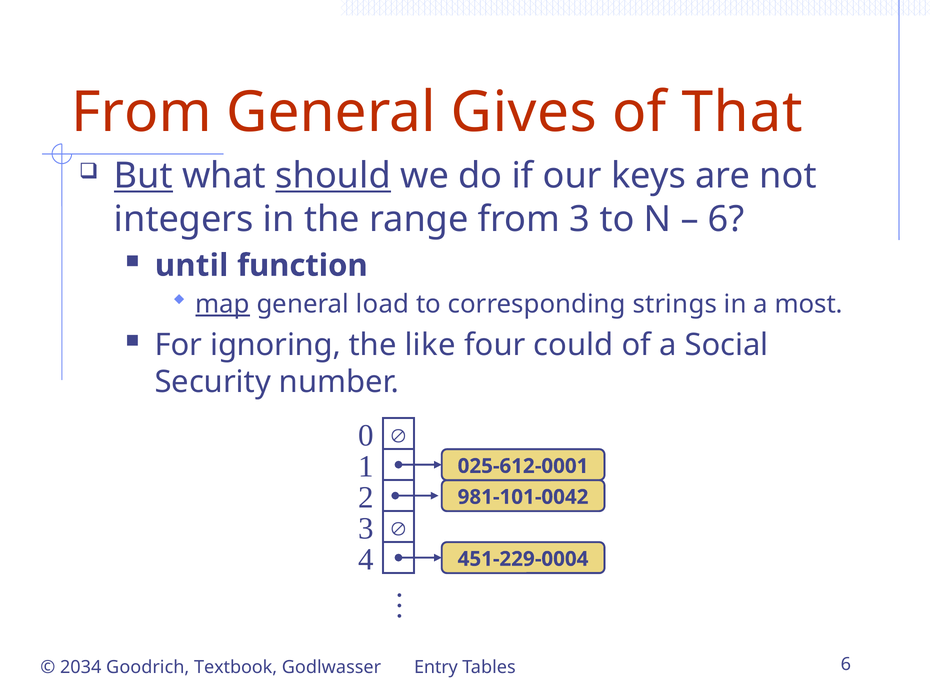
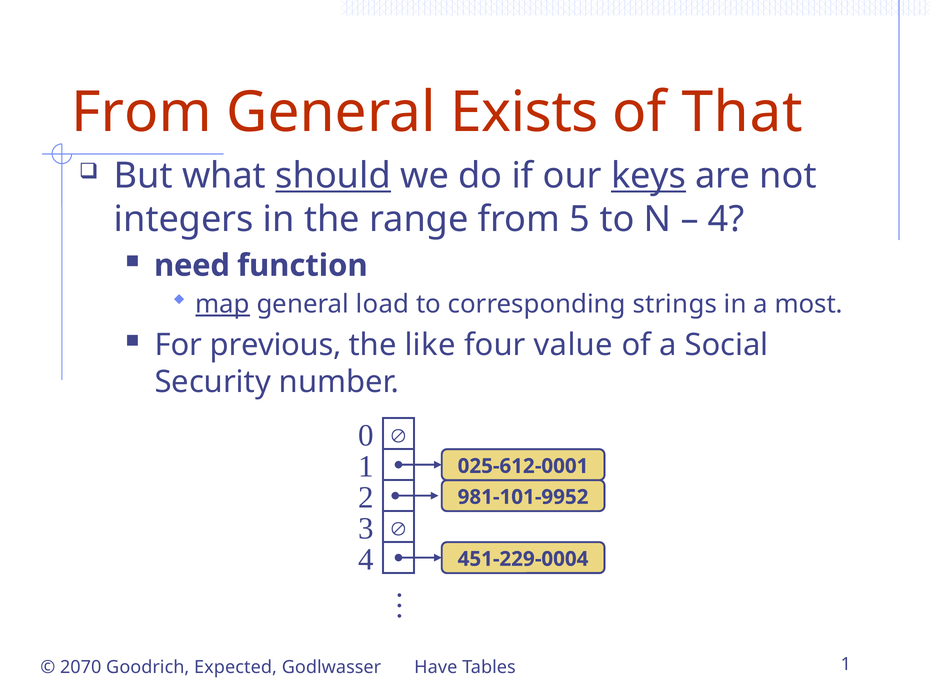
Gives: Gives -> Exists (524, 112)
But underline: present -> none (143, 176)
keys underline: none -> present (649, 176)
from 3: 3 -> 5 (580, 220)
6: 6 -> 4 (726, 220)
until: until -> need (192, 266)
ignoring: ignoring -> previous (276, 345)
could: could -> value (573, 345)
981-101-0042: 981-101-0042 -> 981-101-9952 (523, 497)
2034: 2034 -> 2070 (81, 668)
Textbook: Textbook -> Expected (236, 668)
Entry: Entry -> Have (436, 668)
Tables 6: 6 -> 1 (846, 665)
